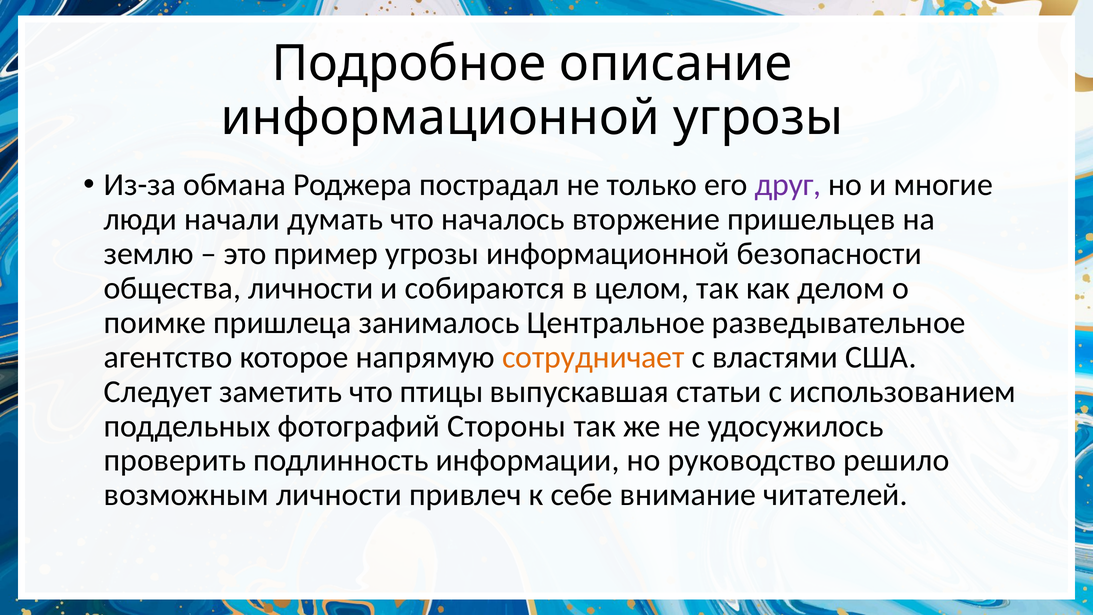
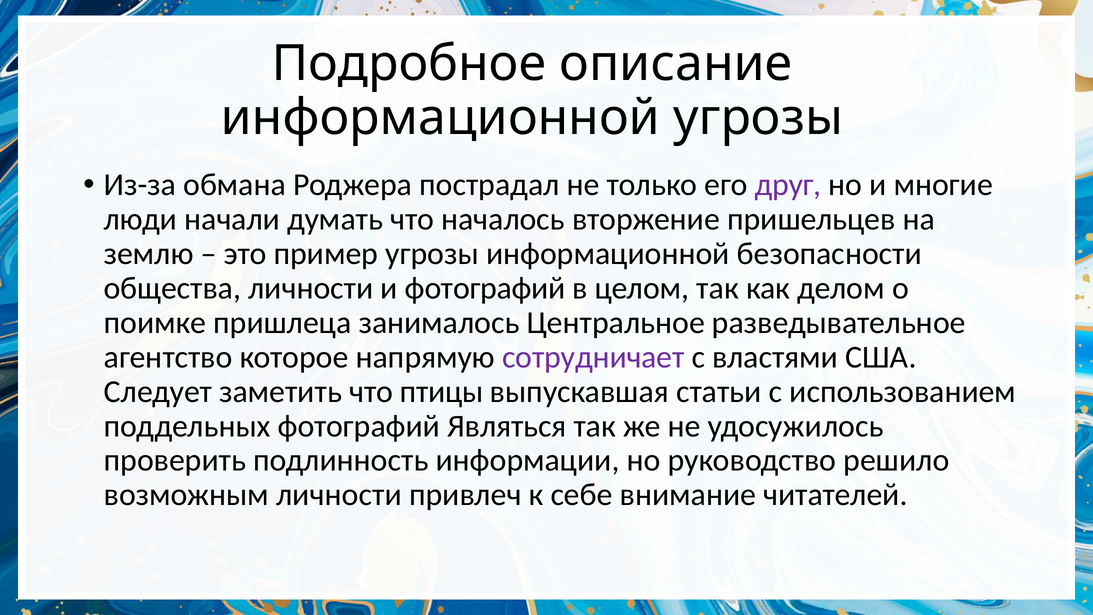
и собираются: собираются -> фотографий (485, 288)
сотрудничает colour: orange -> purple (593, 357)
Стороны: Стороны -> Являться (507, 426)
